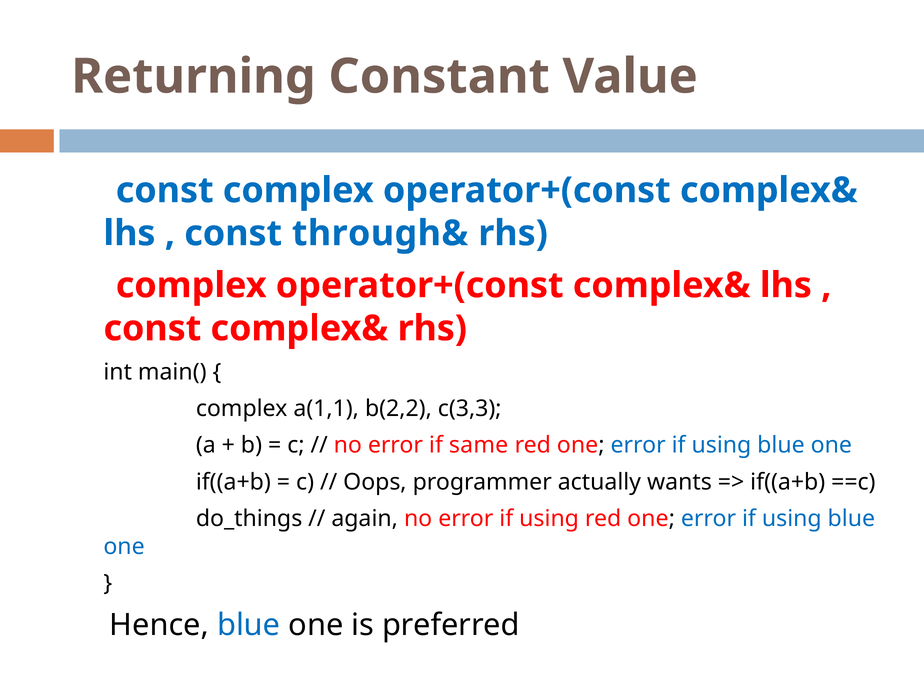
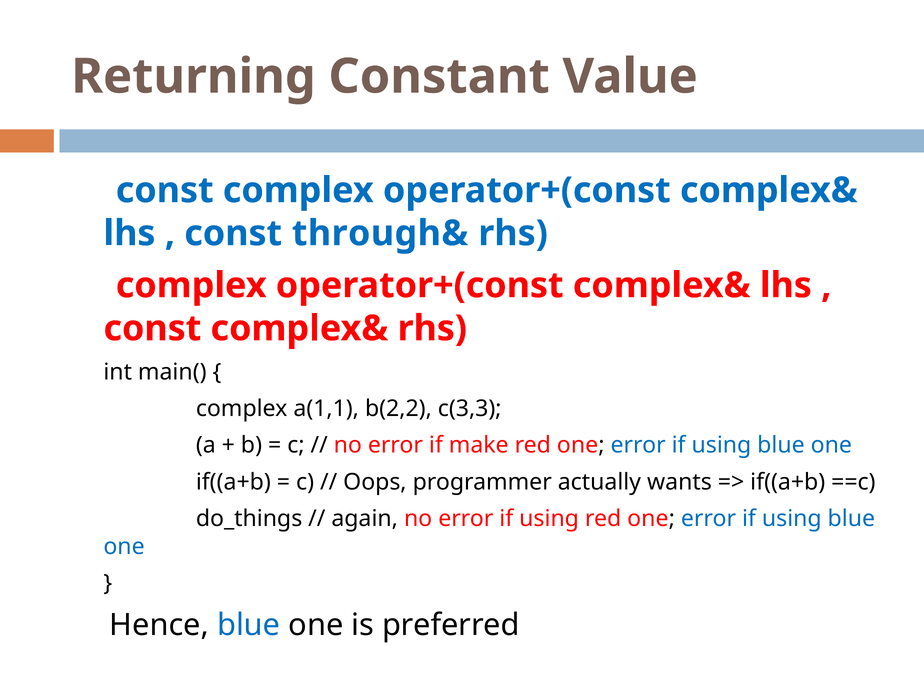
same: same -> make (479, 445)
